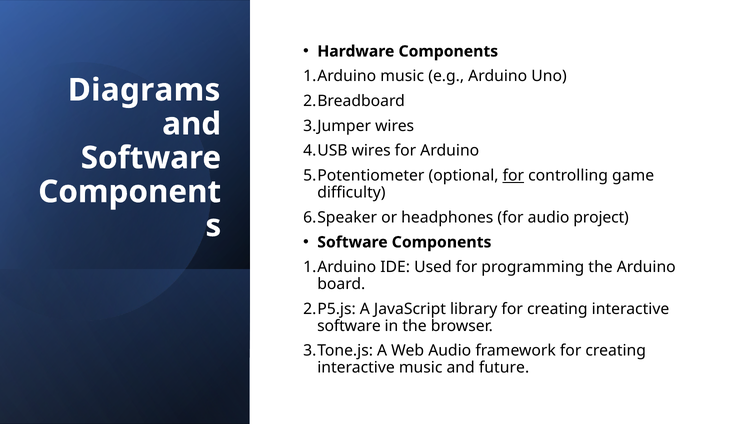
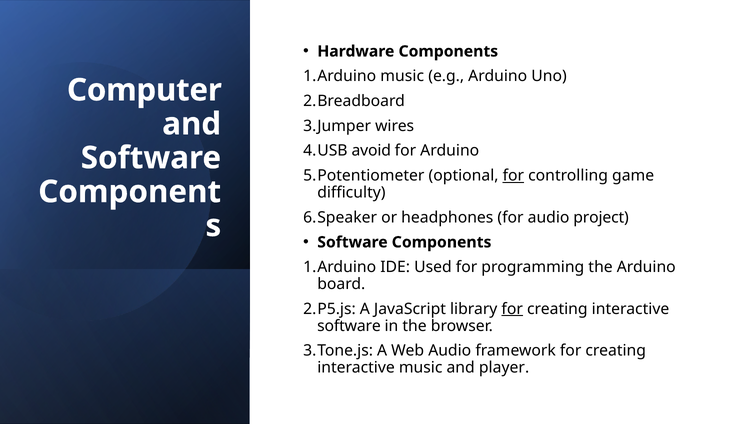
Diagrams: Diagrams -> Computer (144, 90)
wires: wires -> avoid (371, 151)
for underline: none -> present (512, 309)
future: future -> player (504, 368)
